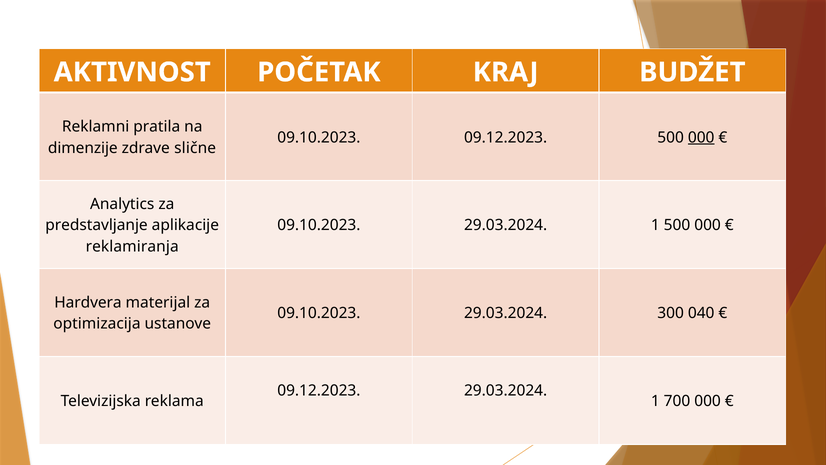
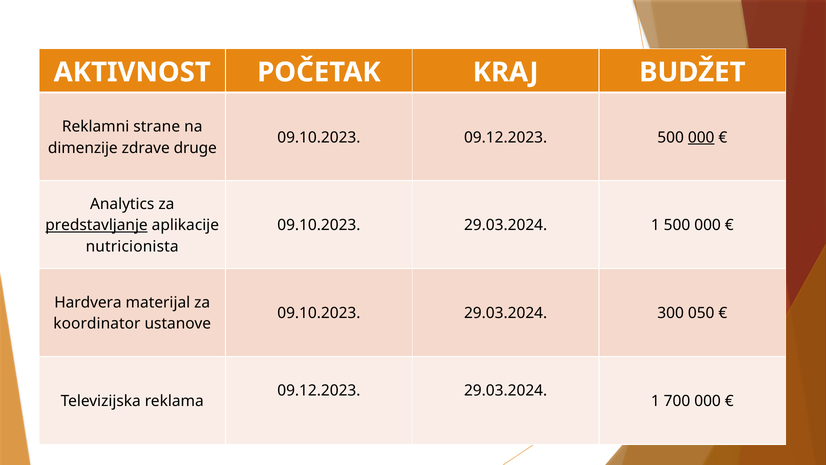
pratila: pratila -> strane (157, 127)
slične: slične -> druge (195, 148)
predstavljanje underline: none -> present (97, 225)
reklamiranja: reklamiranja -> nutricionista (132, 246)
040: 040 -> 050 (701, 313)
optimizacija: optimizacija -> koordinator (97, 324)
